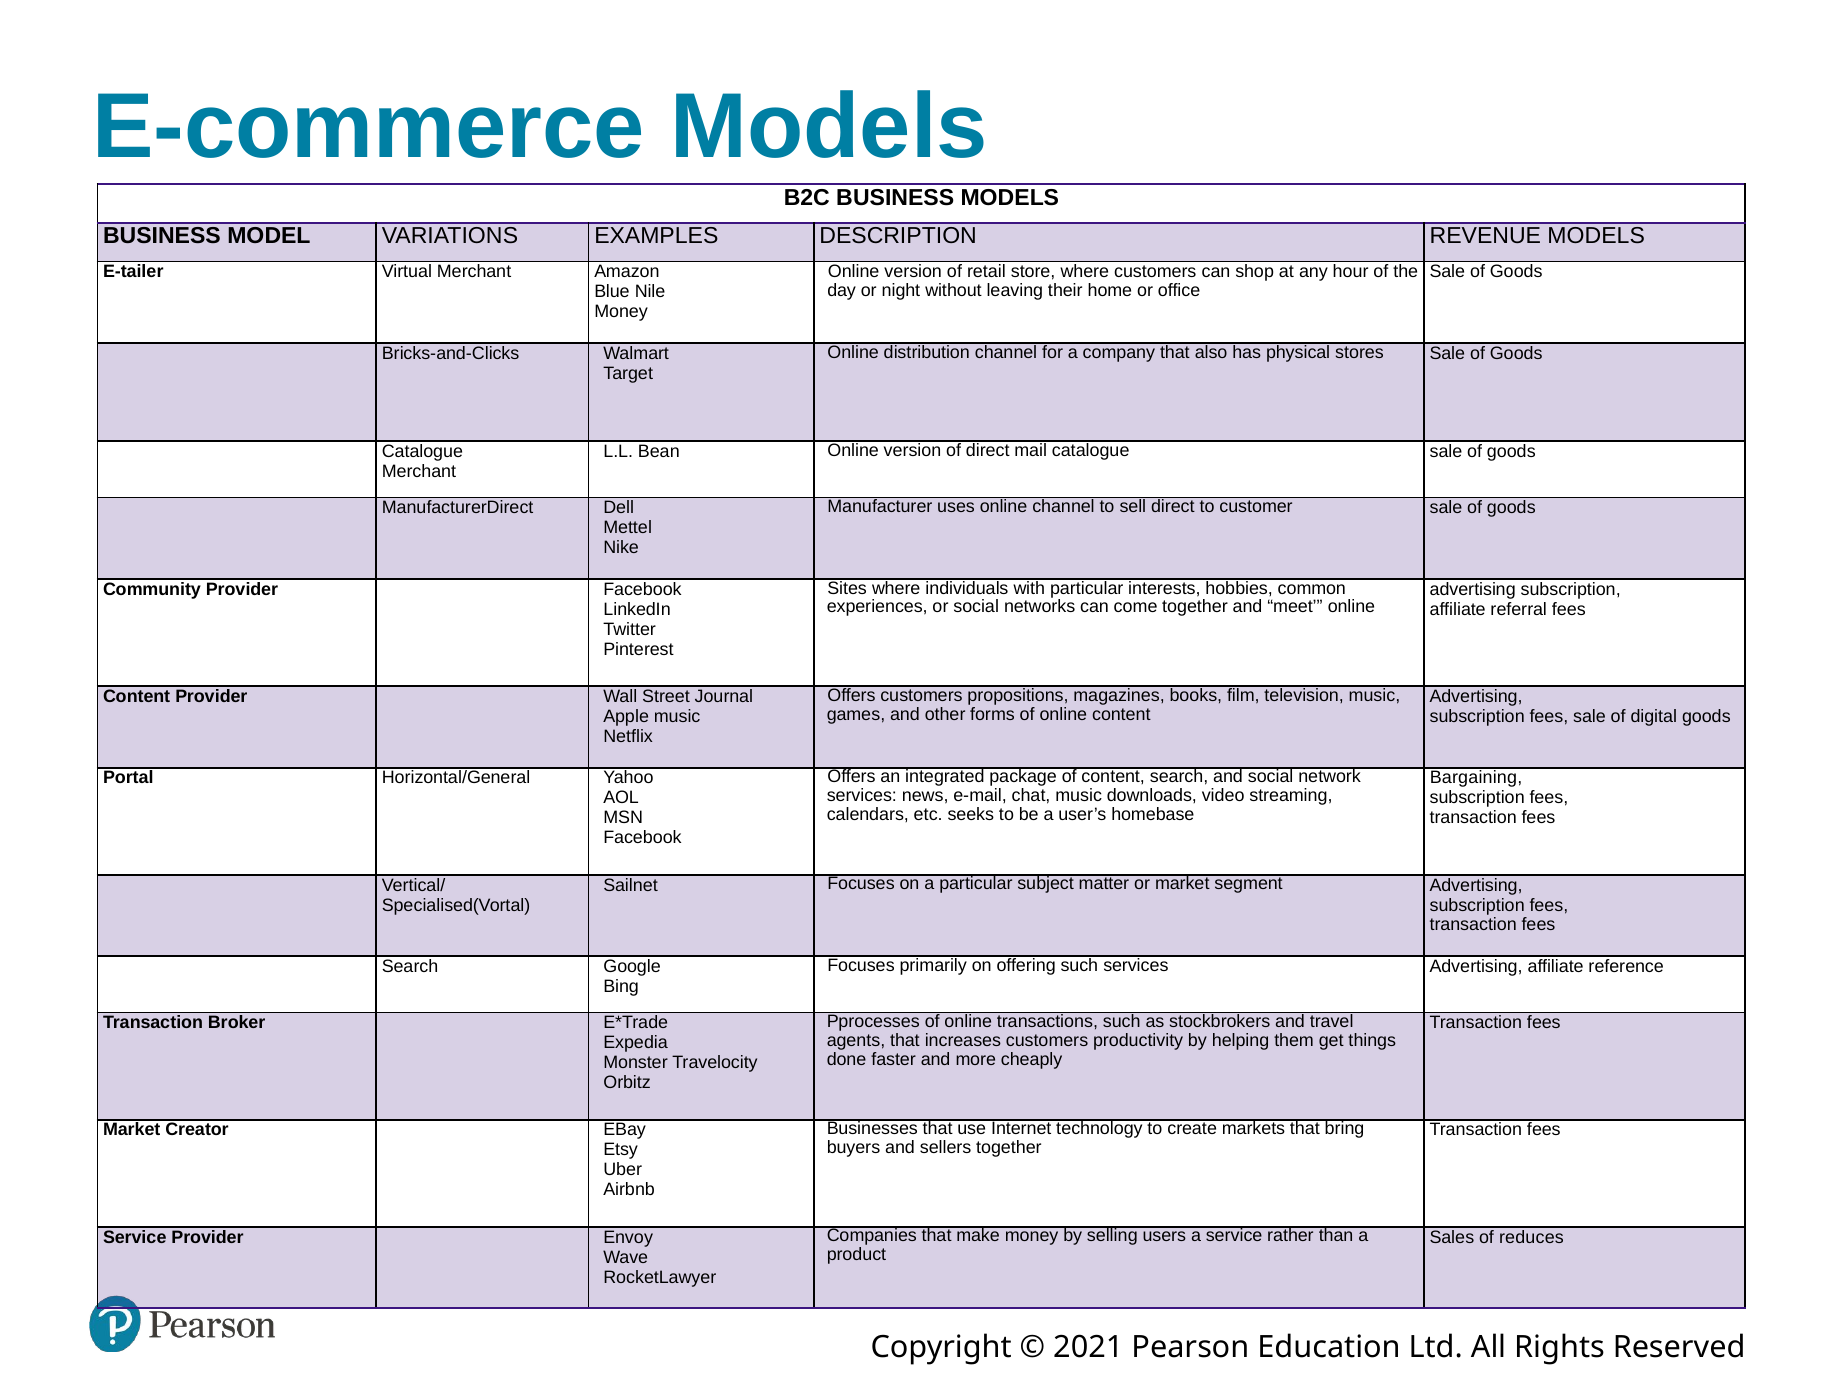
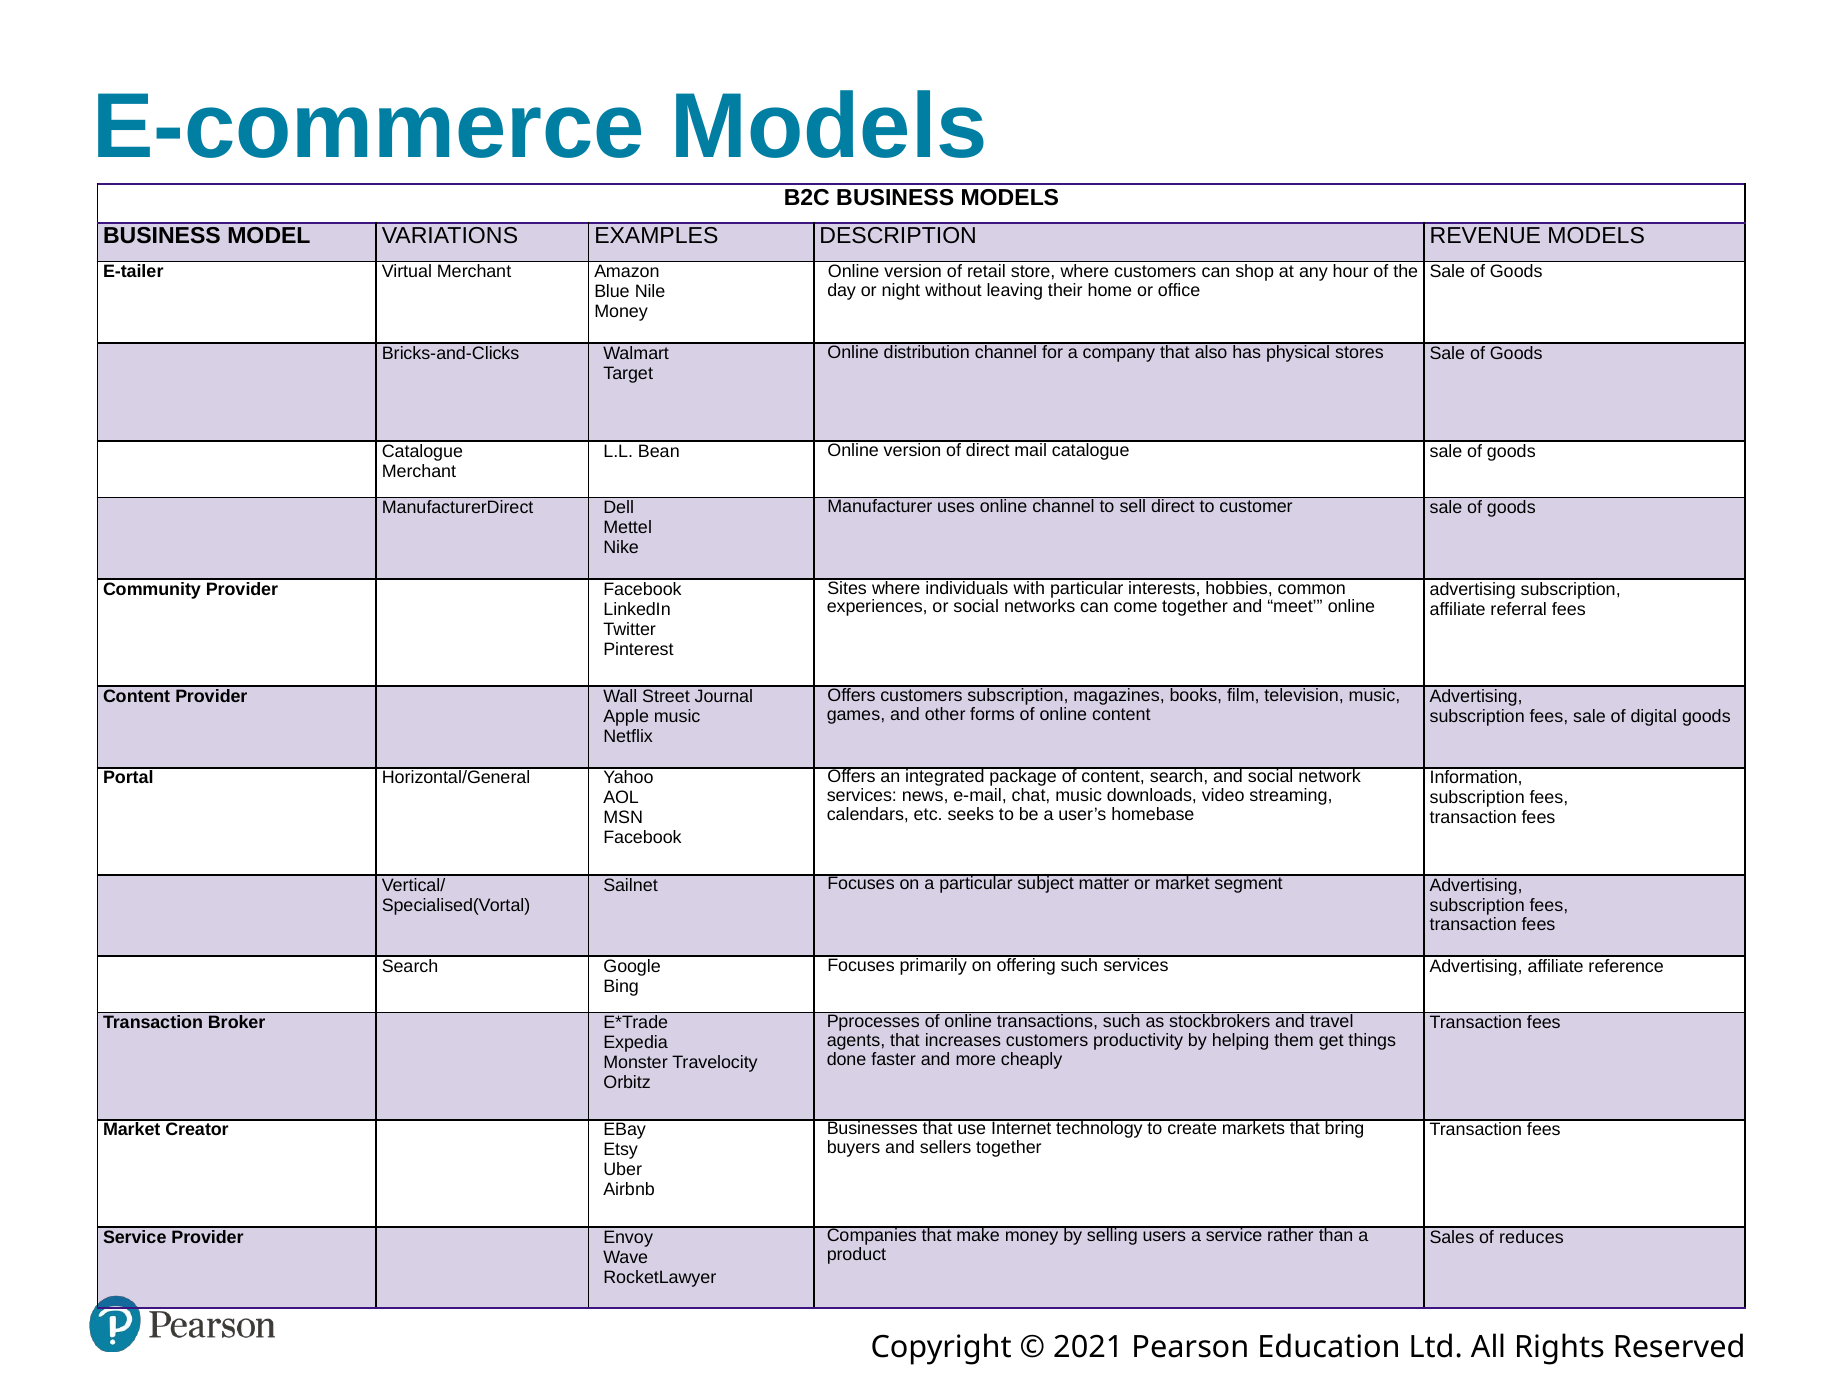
customers propositions: propositions -> subscription (1018, 695)
Bargaining: Bargaining -> Information (1476, 778)
